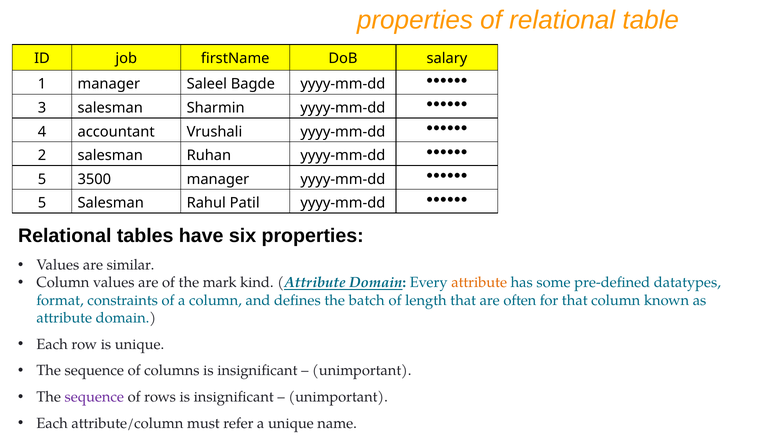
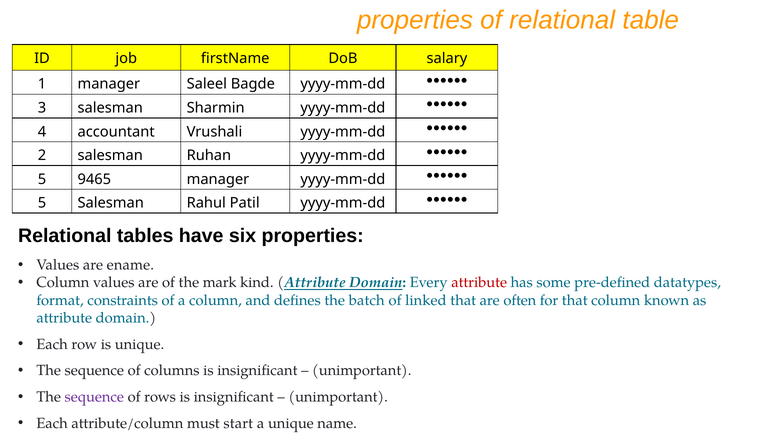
3500: 3500 -> 9465 (94, 179)
similar: similar -> ename (130, 265)
attribute colour: orange -> red (479, 283)
length: length -> linked (426, 300)
refer: refer -> start (238, 424)
